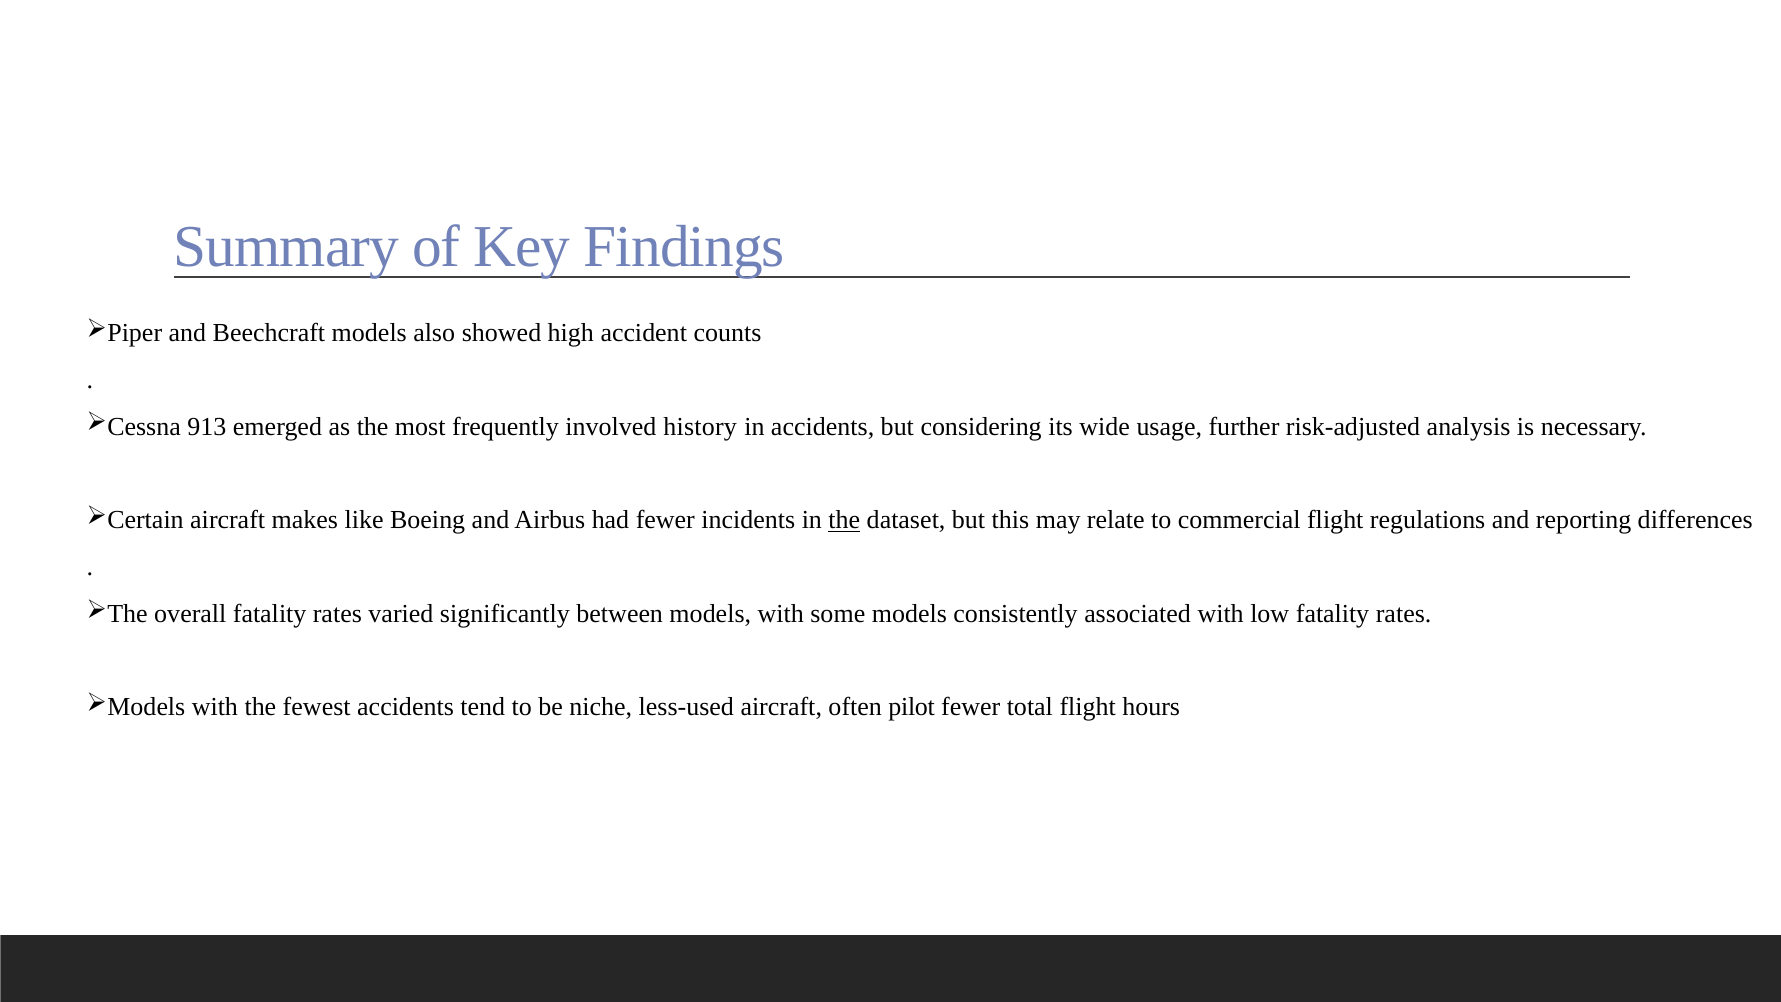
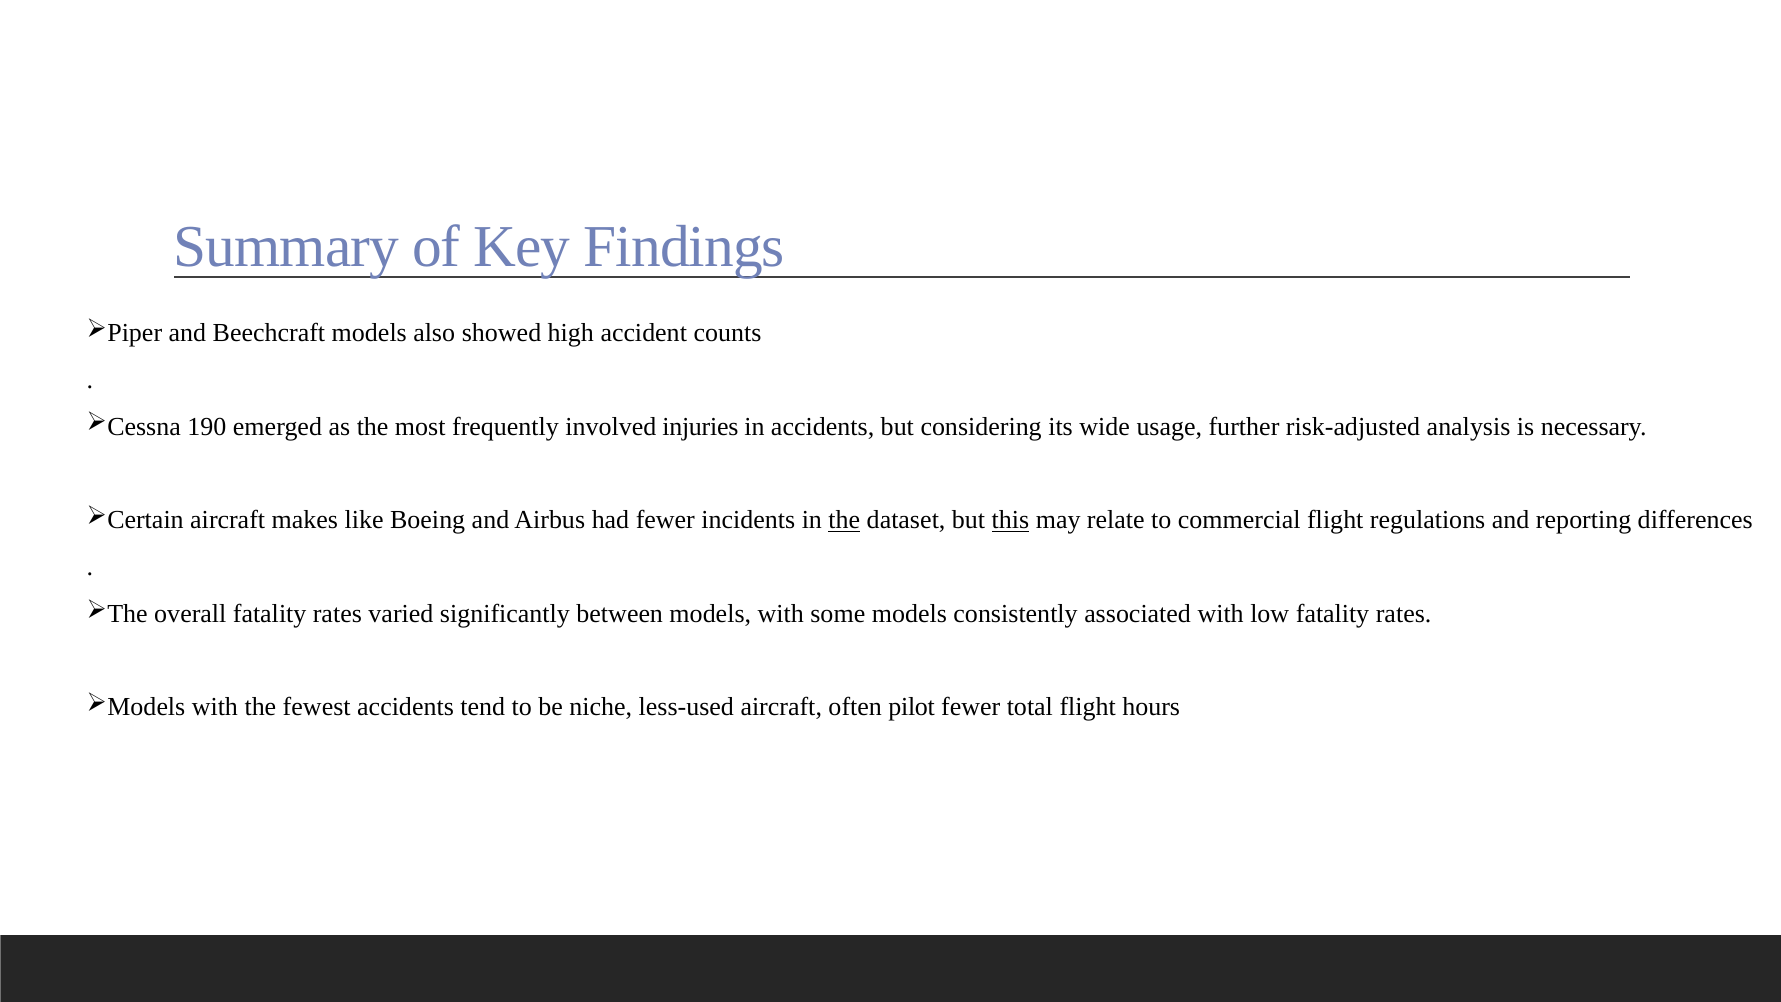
913: 913 -> 190 (207, 427)
history: history -> injuries (700, 427)
this underline: none -> present (1010, 520)
